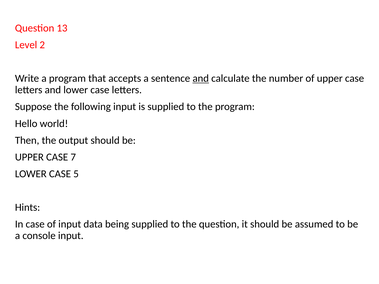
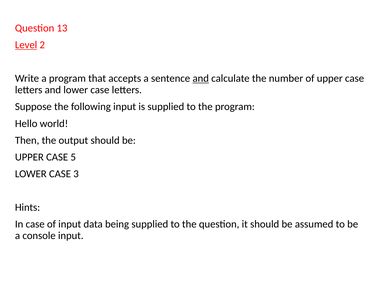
Level underline: none -> present (26, 45)
7: 7 -> 5 (73, 157)
5: 5 -> 3 (76, 174)
